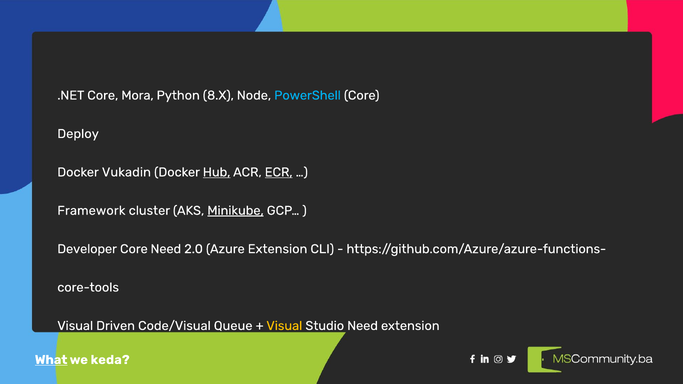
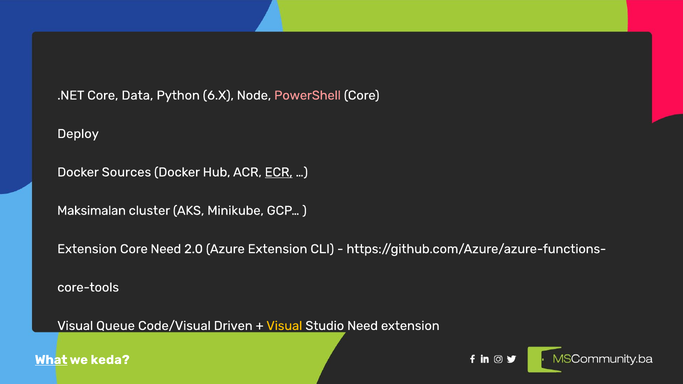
Mora: Mora -> Data (137, 95)
8.X: 8.X -> 6.X (218, 95)
PowerShell colour: light blue -> pink (308, 95)
Vukadin: Vukadin -> Sources (126, 172)
Hub underline: present -> none (217, 172)
Framework: Framework -> Maksimalan (92, 211)
Minikube underline: present -> none (236, 211)
Developer: Developer -> Extension (87, 249)
Driven: Driven -> Queue (116, 326)
Queue: Queue -> Driven (233, 326)
